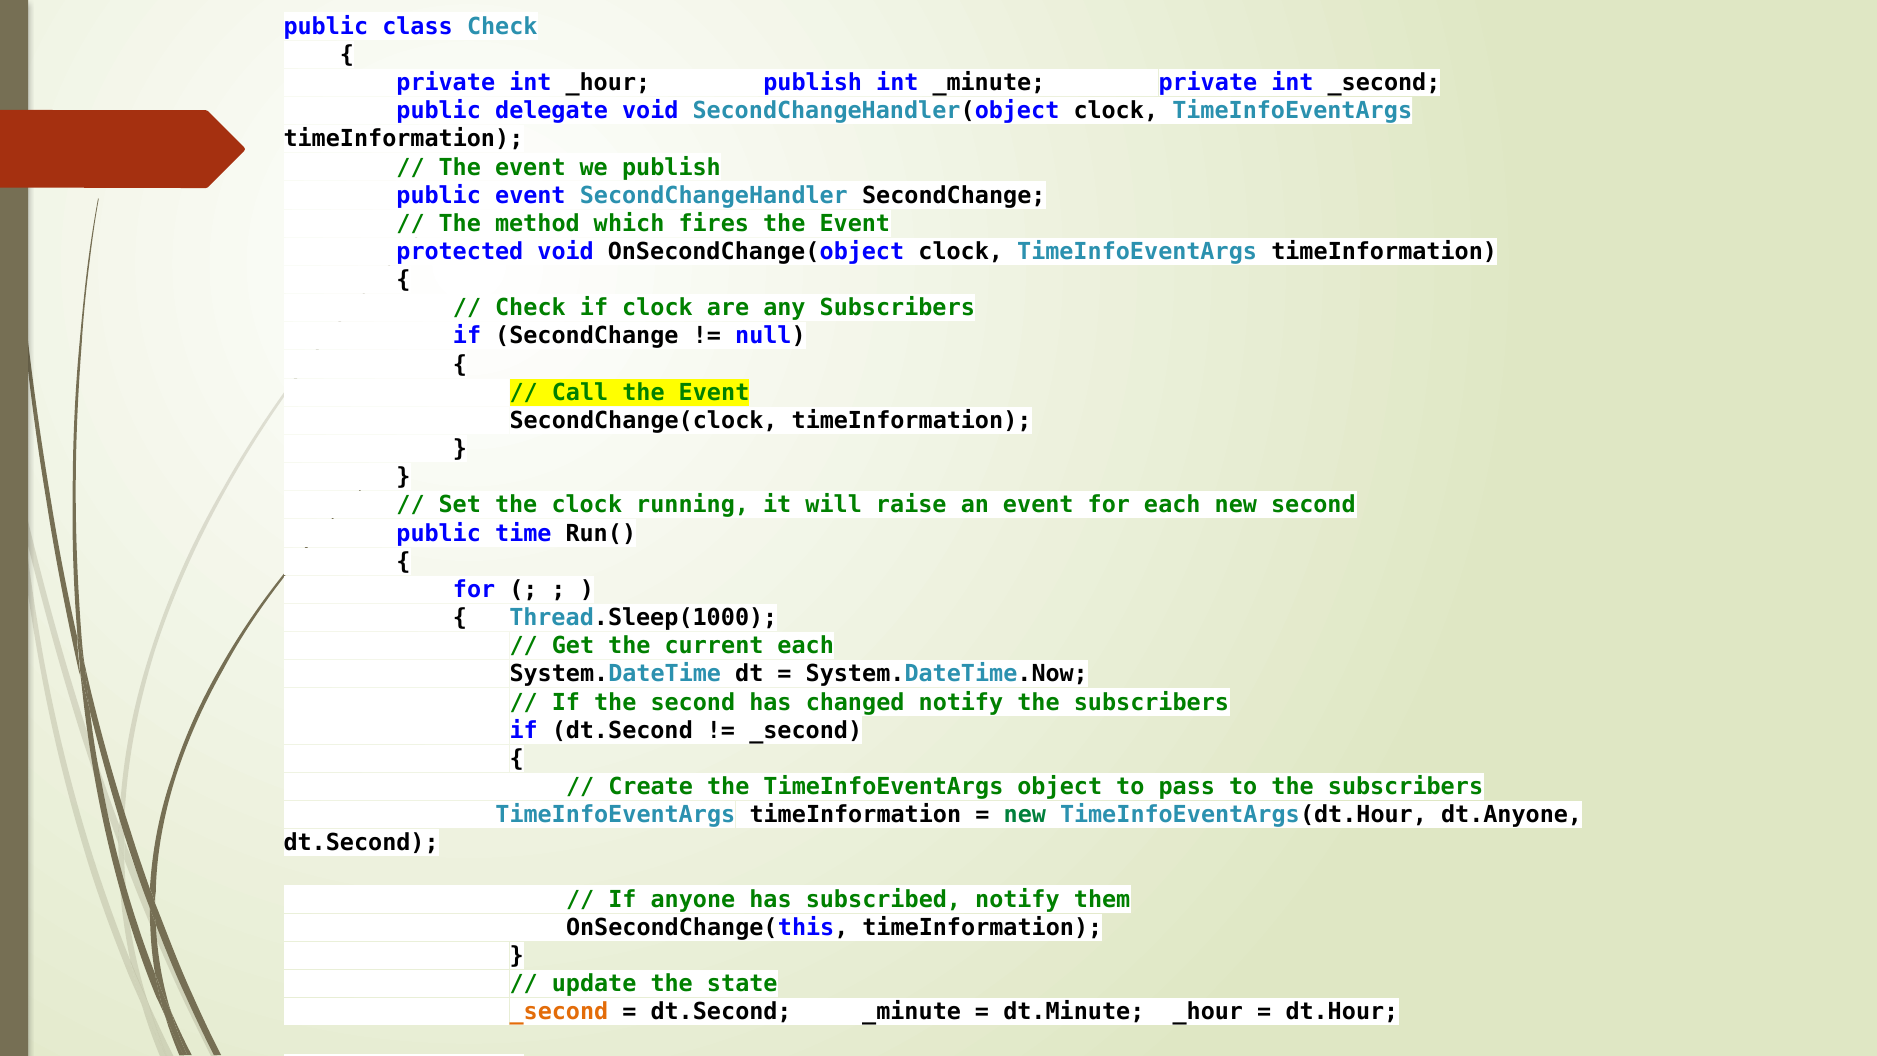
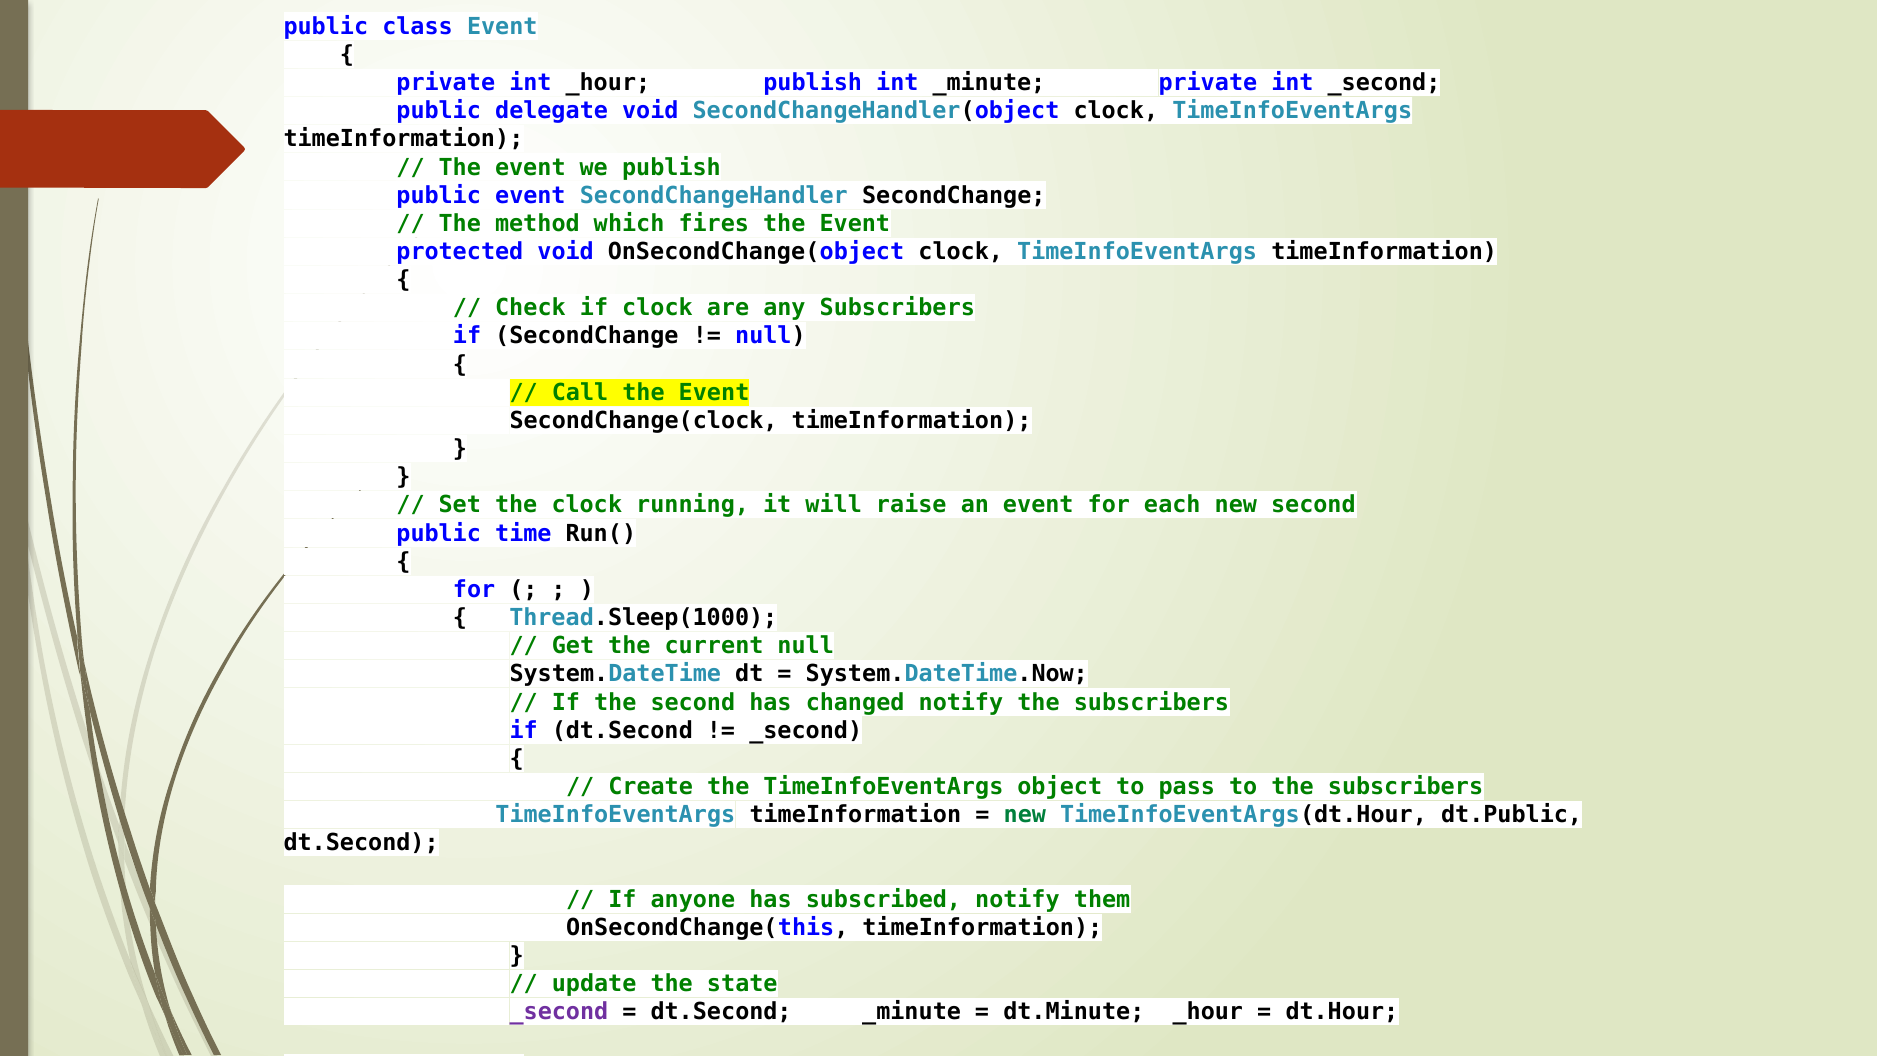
class Check: Check -> Event (502, 26)
current each: each -> null (806, 646)
dt.Anyone: dt.Anyone -> dt.Public (1512, 815)
_second colour: orange -> purple (559, 1012)
